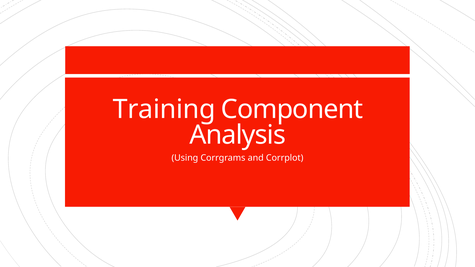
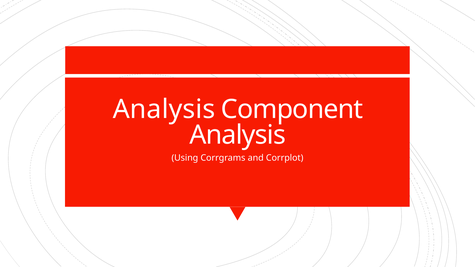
Training: Training -> Analysis (164, 109)
